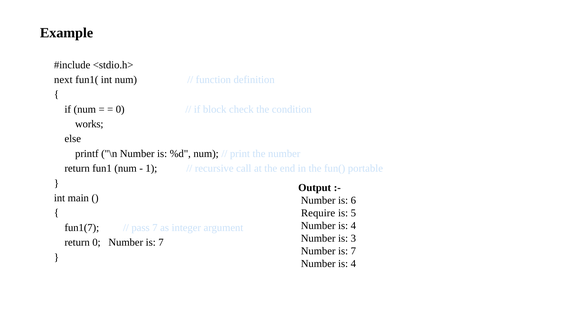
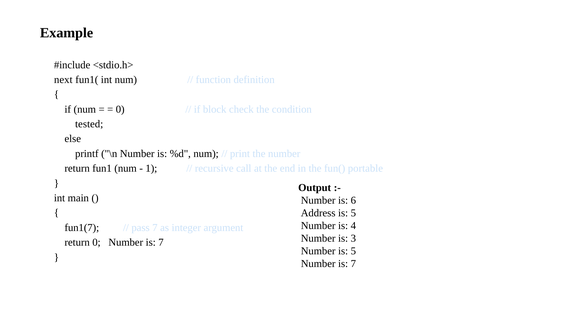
works: works -> tested (89, 124)
Require: Require -> Address (318, 213)
7: 7 -> 5 (353, 251)
4: 4 -> 7 (353, 264)
